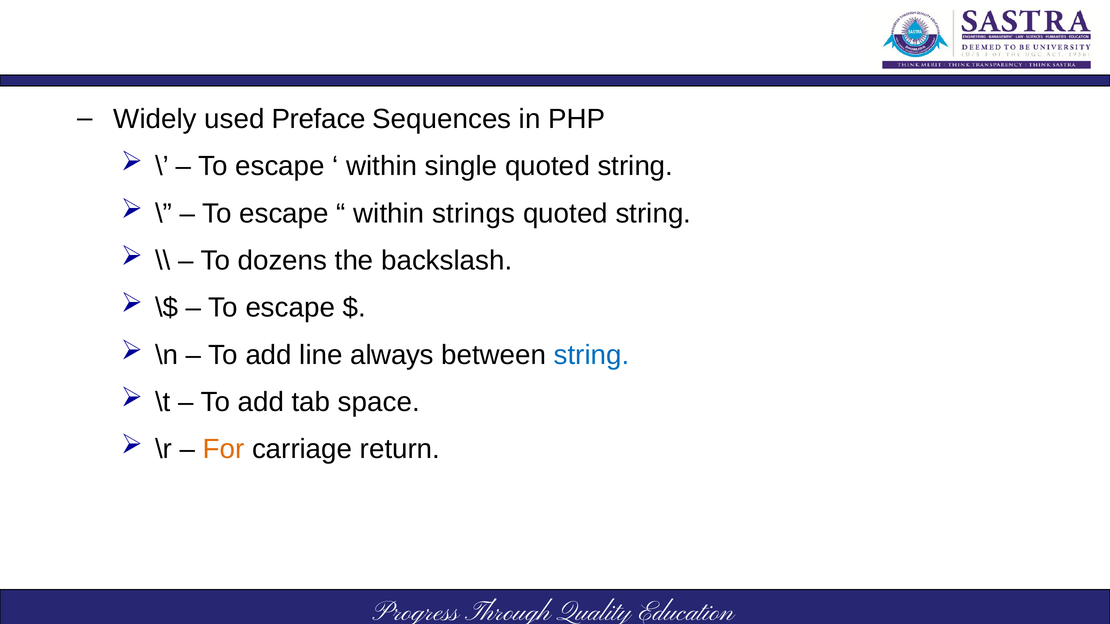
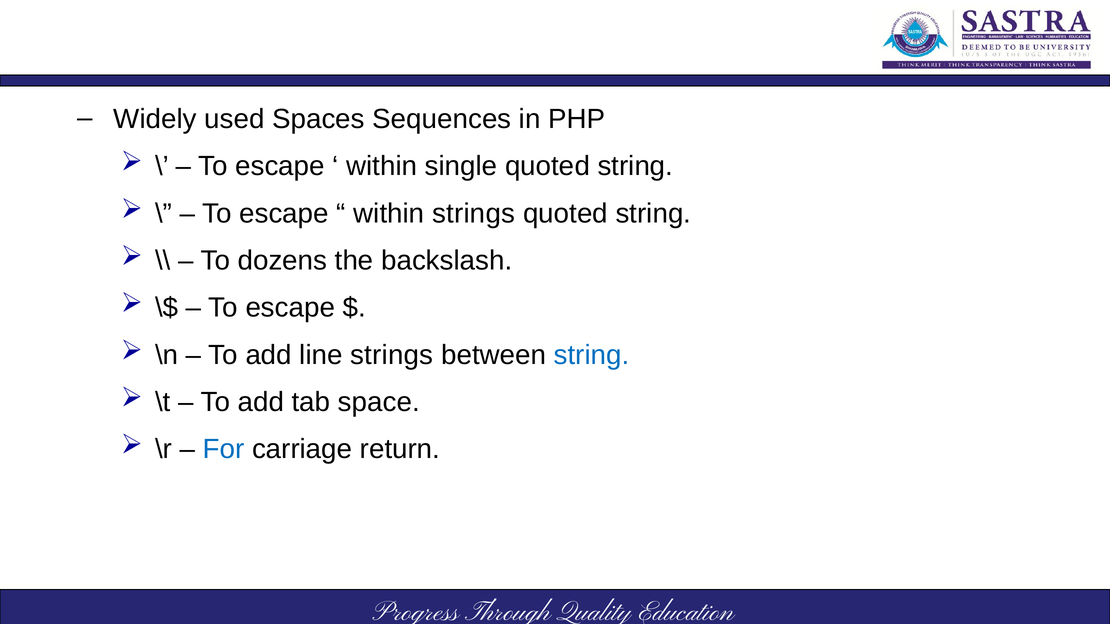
Preface: Preface -> Spaces (318, 119)
line always: always -> strings (392, 355)
For colour: orange -> blue (224, 450)
